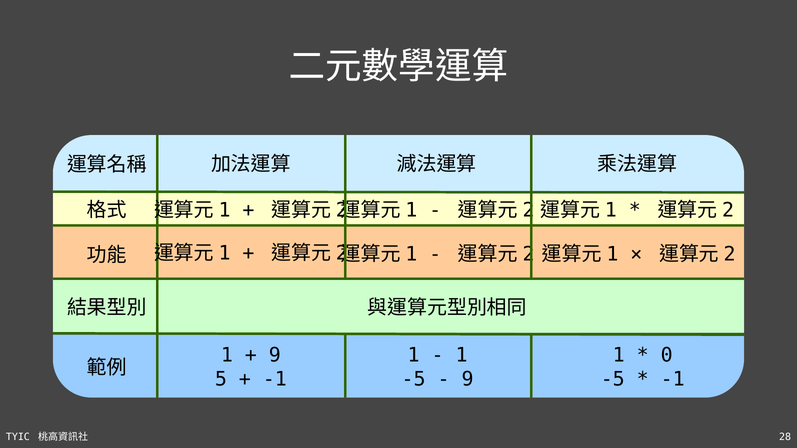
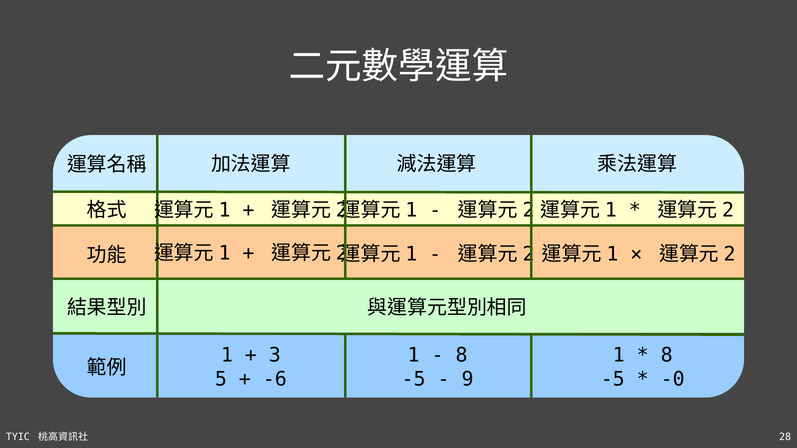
9: 9 -> 3 (275, 356)
1: 1 -> 8 (462, 356)
0: 0 -> 8 (667, 356)
-1: -1 -> -6 (275, 379)
-1: -1 -> -0 (673, 379)
